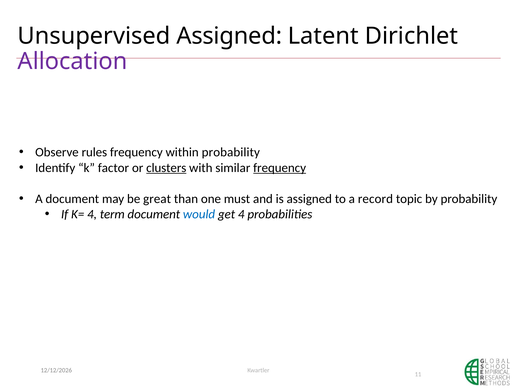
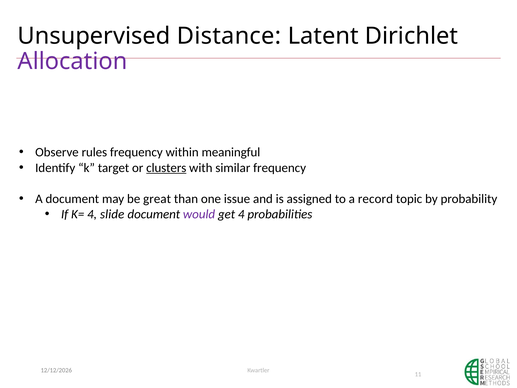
Unsupervised Assigned: Assigned -> Distance (229, 36)
within probability: probability -> meaningful (231, 152)
factor: factor -> target (113, 168)
frequency underline: present -> none (280, 168)
must: must -> issue (237, 199)
term: term -> slide (112, 214)
would colour: blue -> purple (199, 214)
